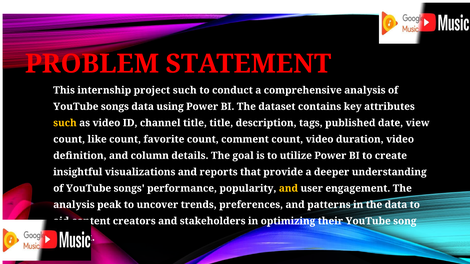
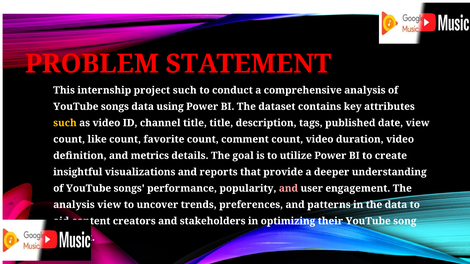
column: column -> metrics (150, 156)
and colour: yellow -> pink (288, 189)
analysis peak: peak -> view (109, 205)
